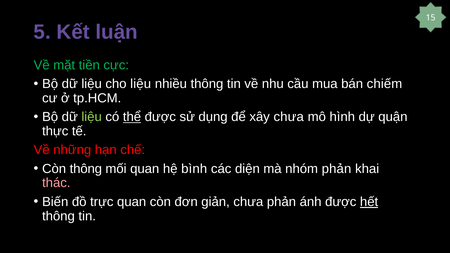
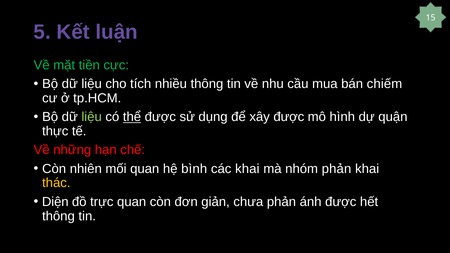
cho liệu: liệu -> tích (141, 84)
xây chưa: chưa -> được (289, 117)
Còn thông: thông -> nhiên (86, 169)
các diện: diện -> khai (247, 169)
thác colour: pink -> yellow (56, 183)
Biến: Biến -> Diện (55, 202)
hết underline: present -> none (369, 202)
